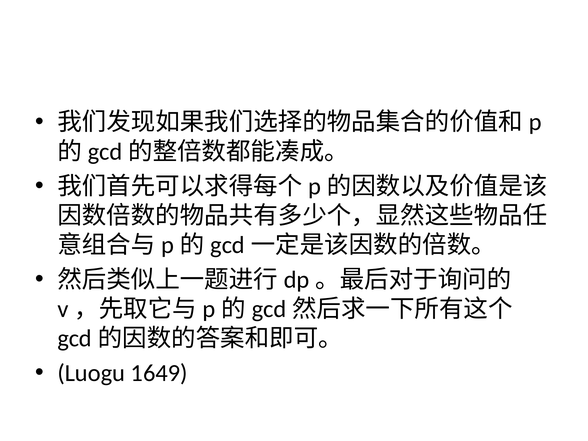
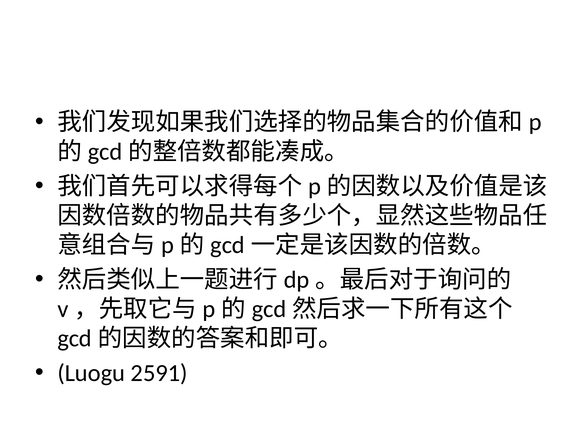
1649: 1649 -> 2591 (159, 373)
